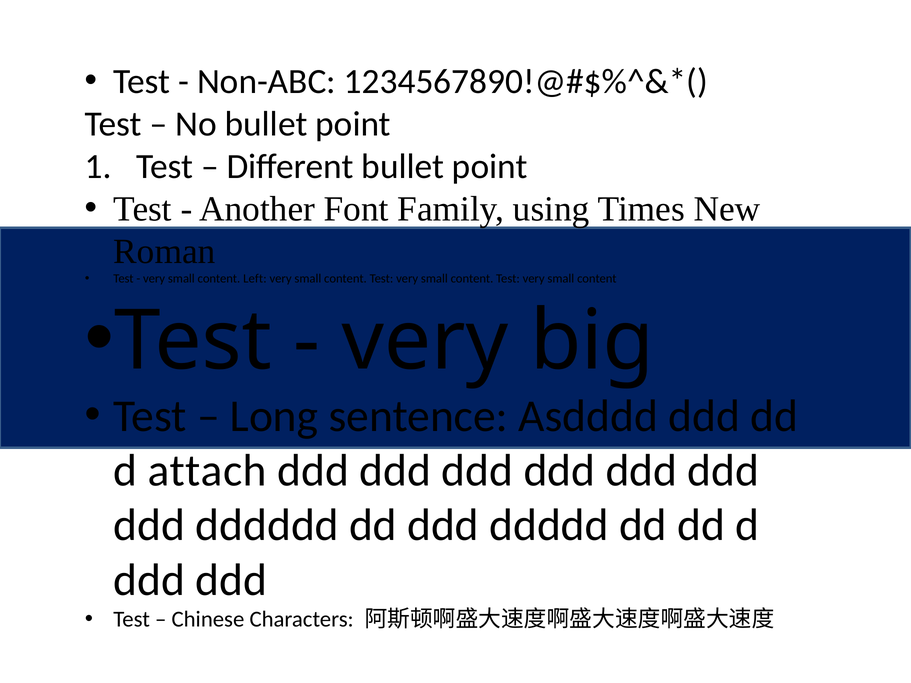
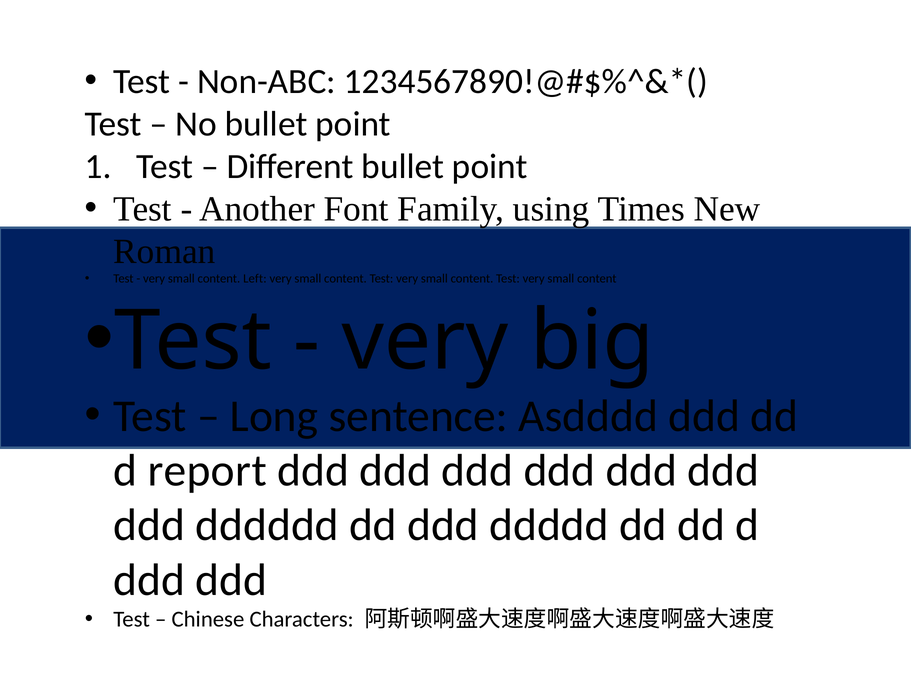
attach: attach -> report (207, 471)
